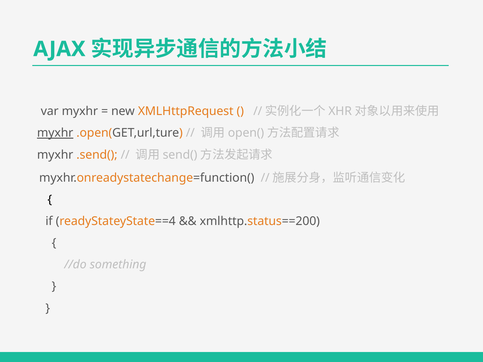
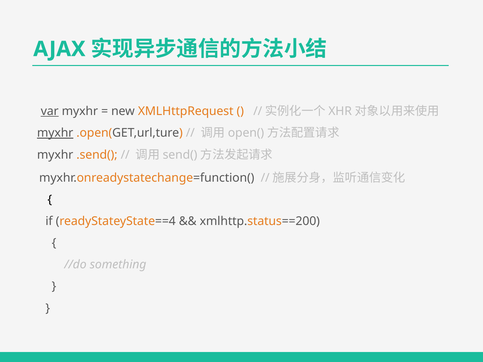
var underline: none -> present (50, 111)
